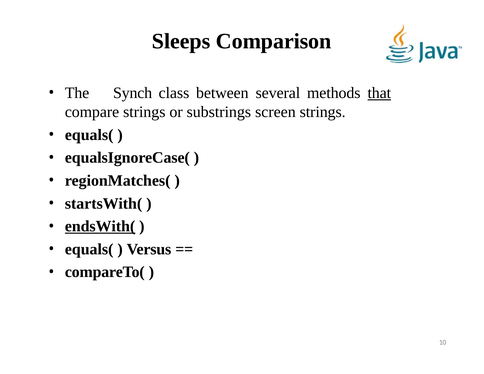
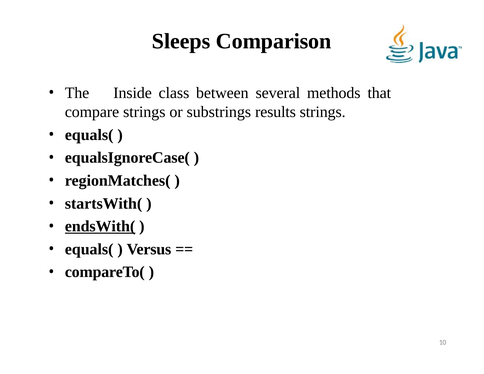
Synch: Synch -> Inside (133, 93)
that underline: present -> none (379, 93)
screen: screen -> results (275, 112)
